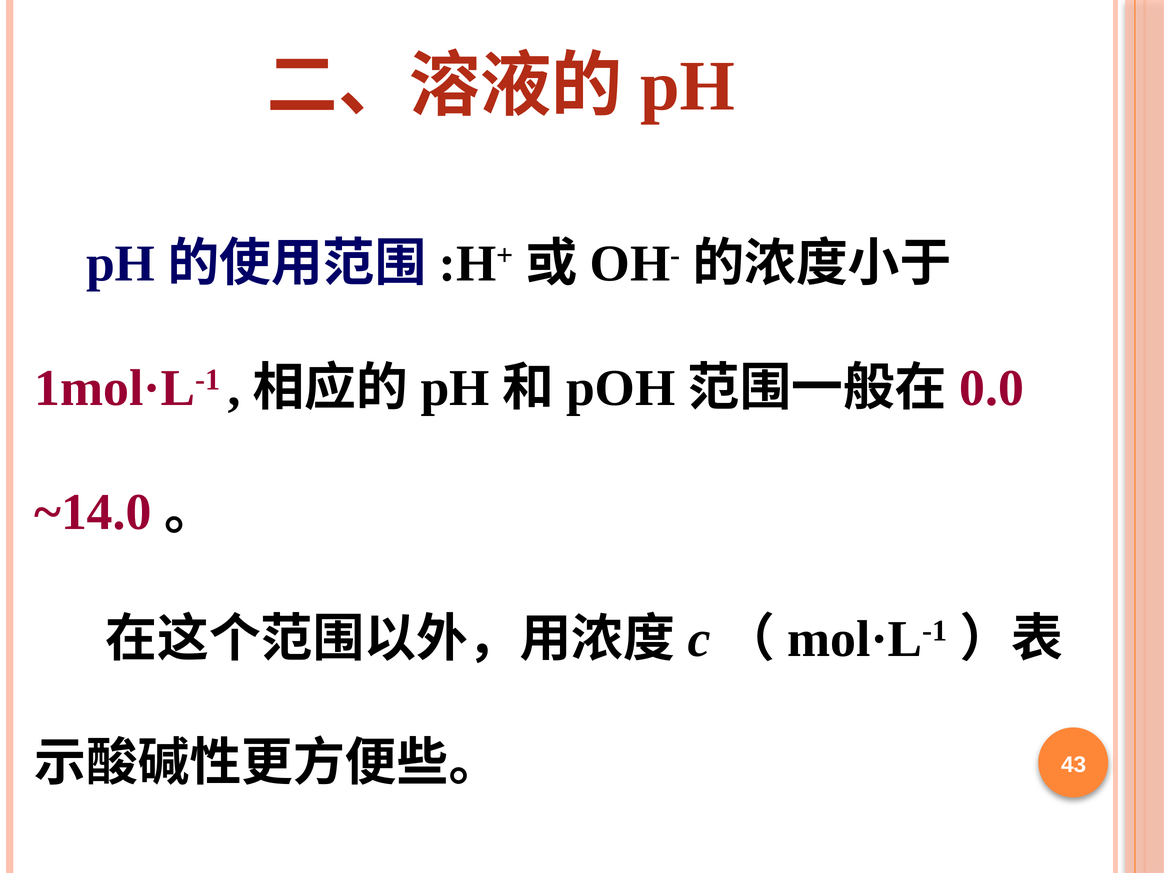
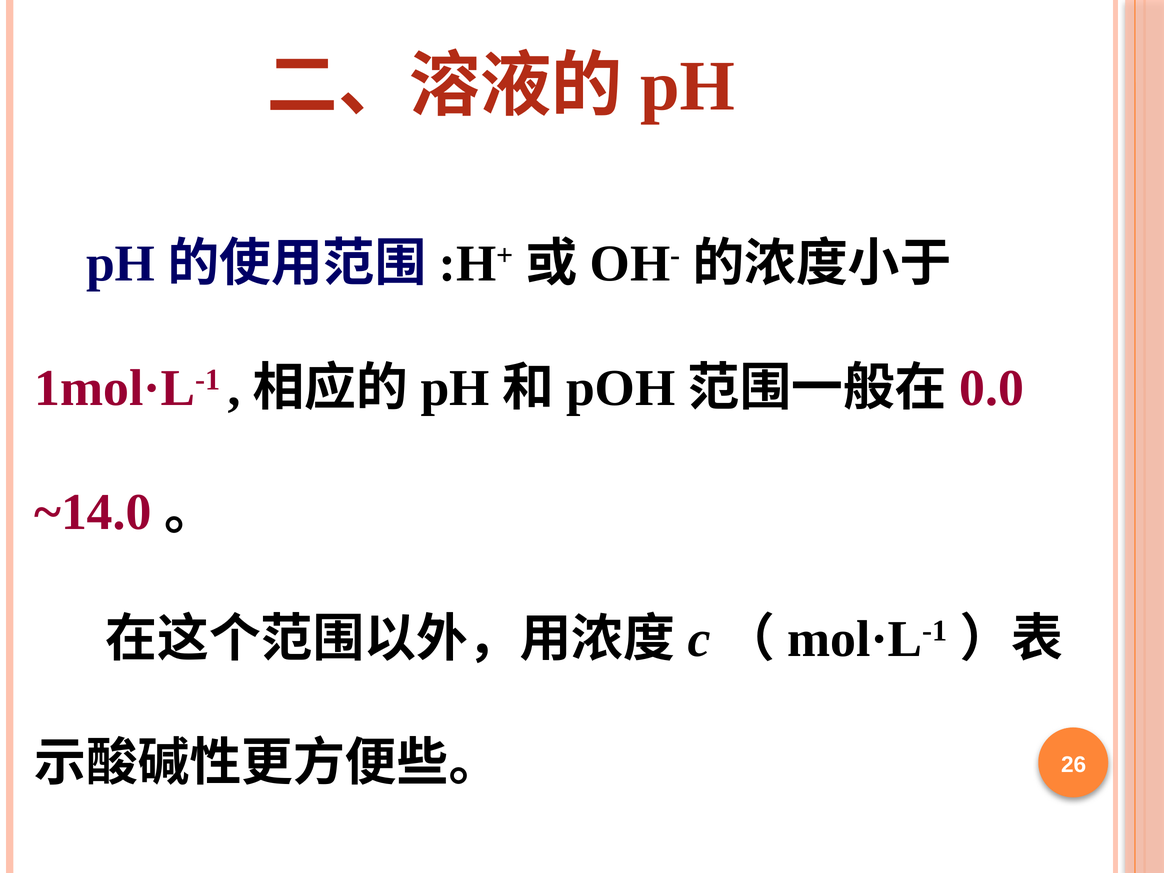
43: 43 -> 26 (1074, 765)
